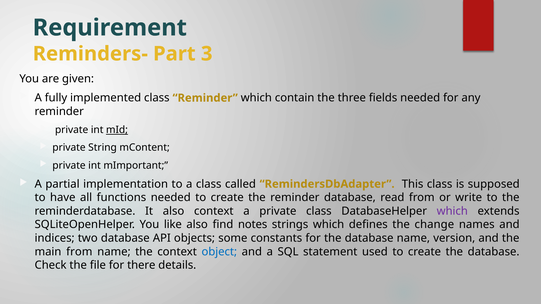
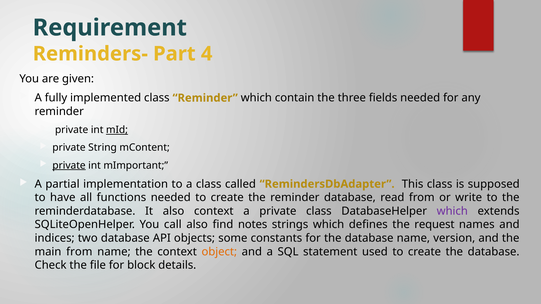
3: 3 -> 4 (207, 54)
private underline: none -> present (69, 166)
like: like -> call (173, 225)
change: change -> request (434, 225)
object colour: blue -> orange (219, 252)
there: there -> block (141, 265)
